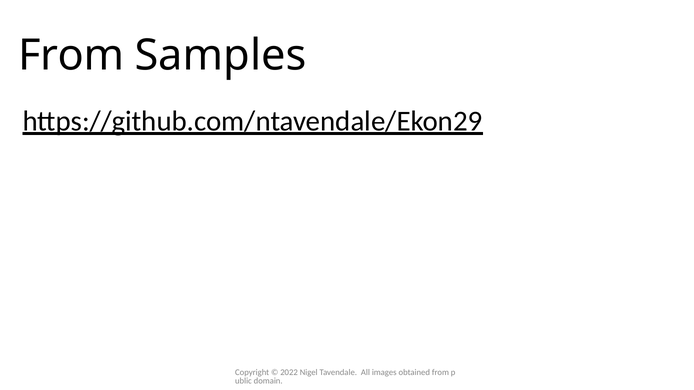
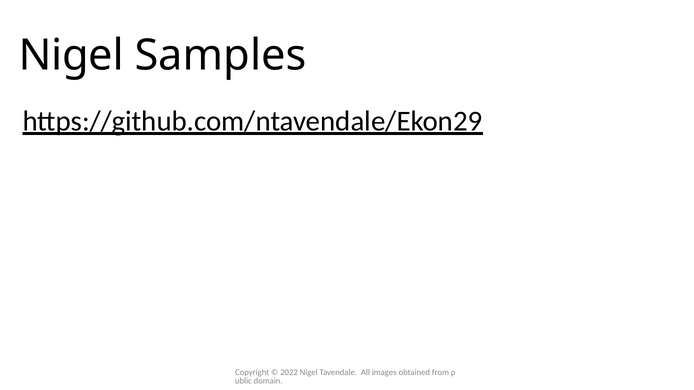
From: From -> Nigel (71, 56)
